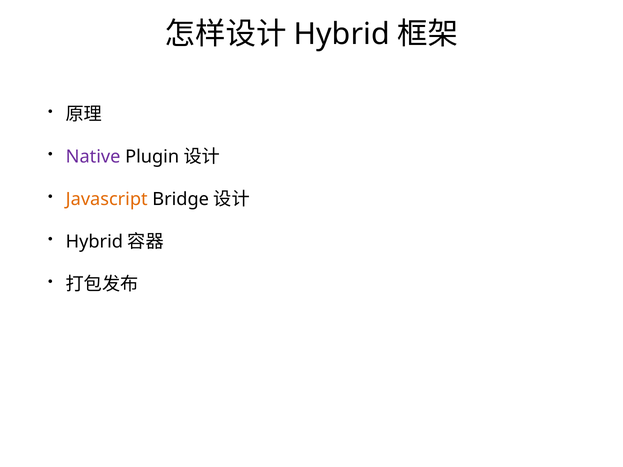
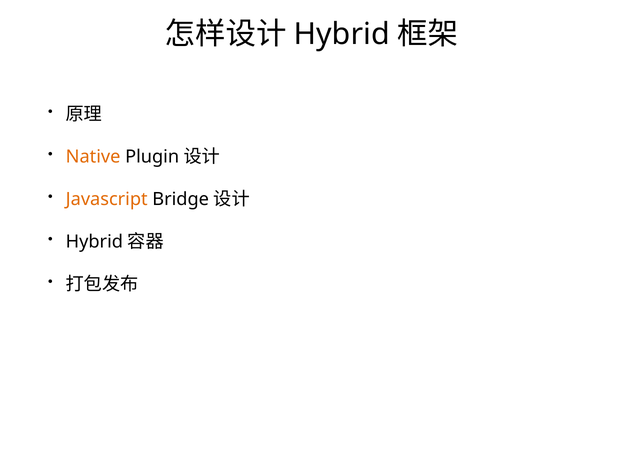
Native colour: purple -> orange (93, 157)
